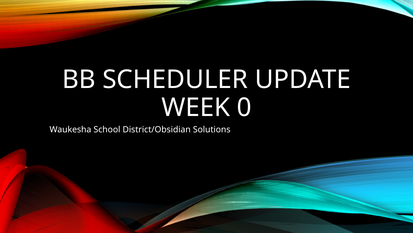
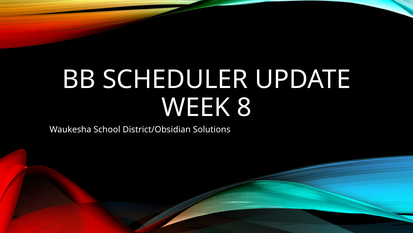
0: 0 -> 8 (244, 107)
